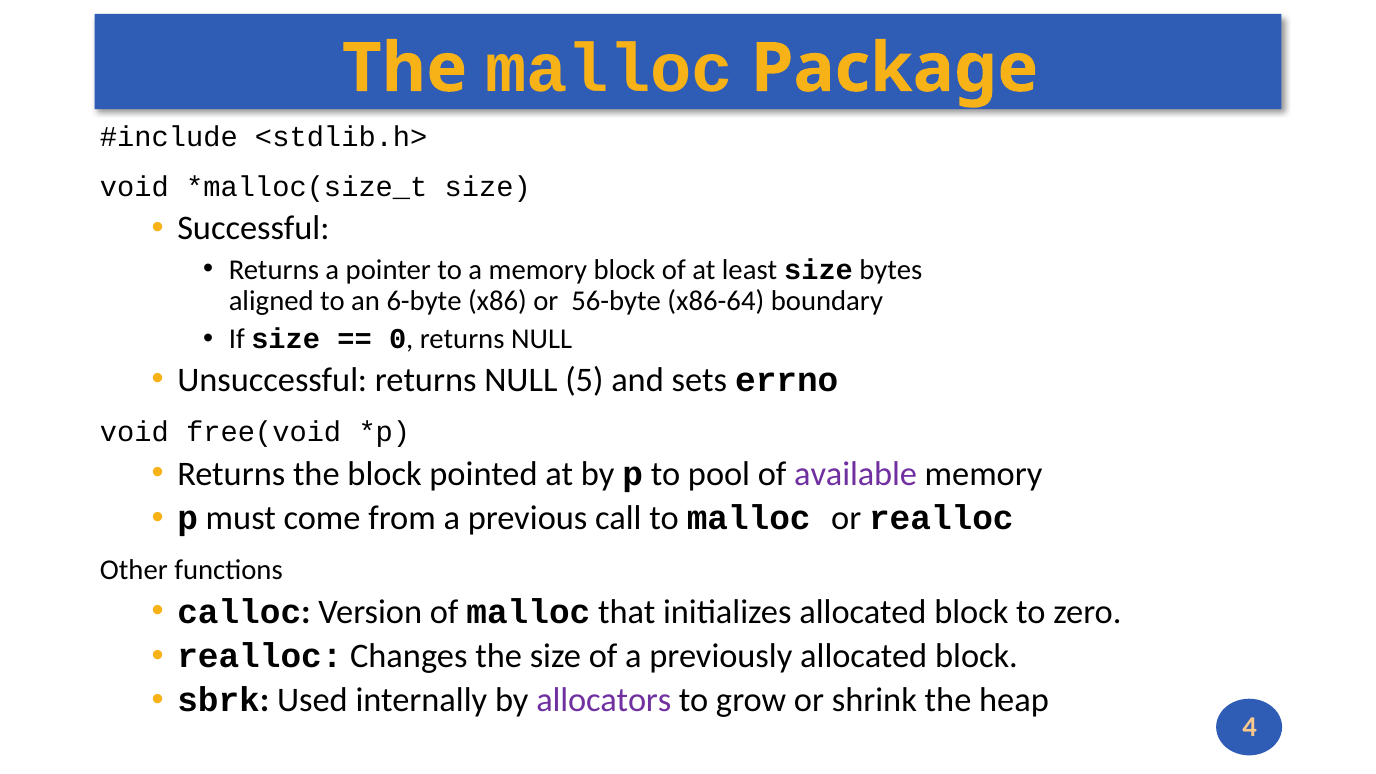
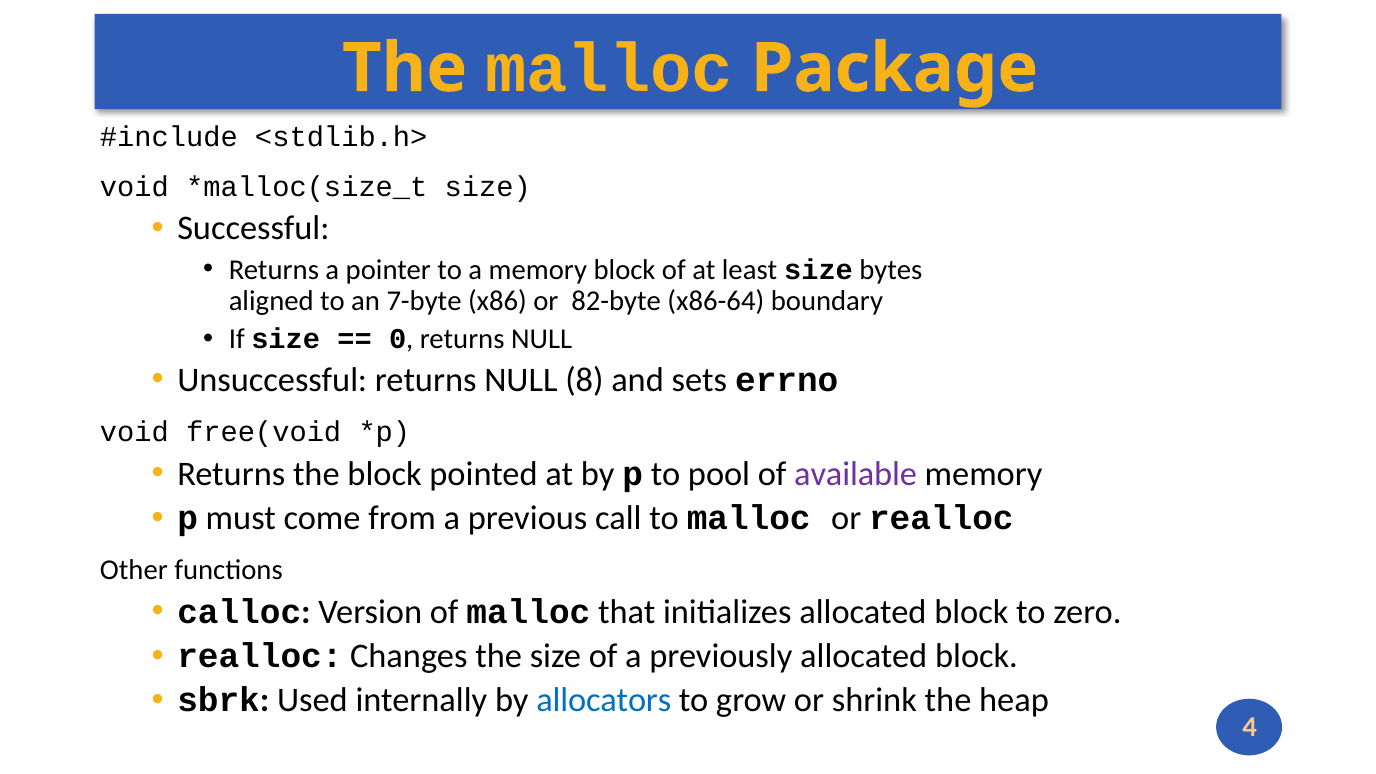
6-byte: 6-byte -> 7-byte (424, 301)
56-byte: 56-byte -> 82-byte (616, 301)
5: 5 -> 8 (584, 380)
allocators colour: purple -> blue (604, 700)
